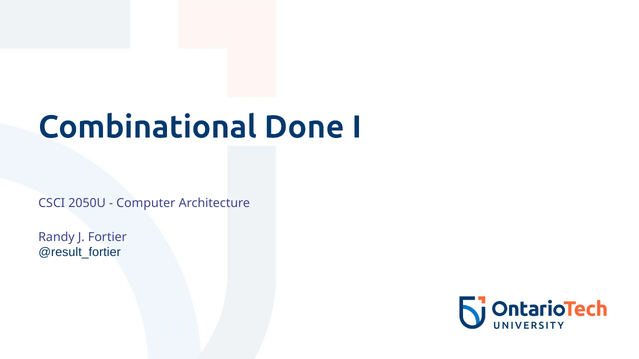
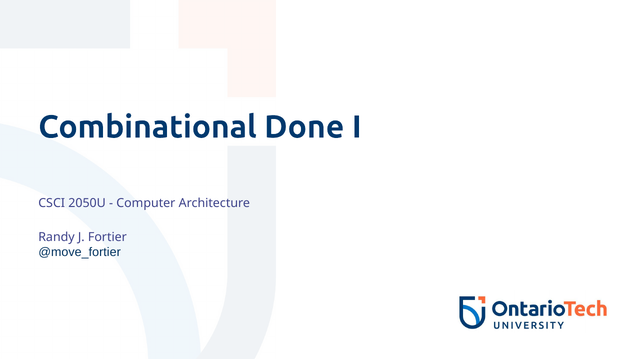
@result_fortier: @result_fortier -> @move_fortier (80, 252)
